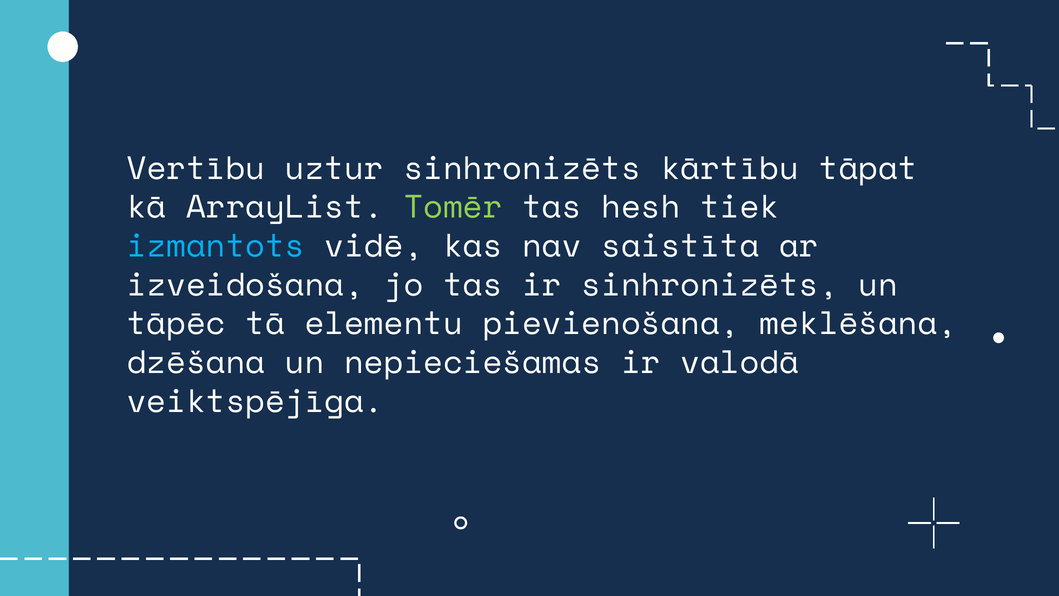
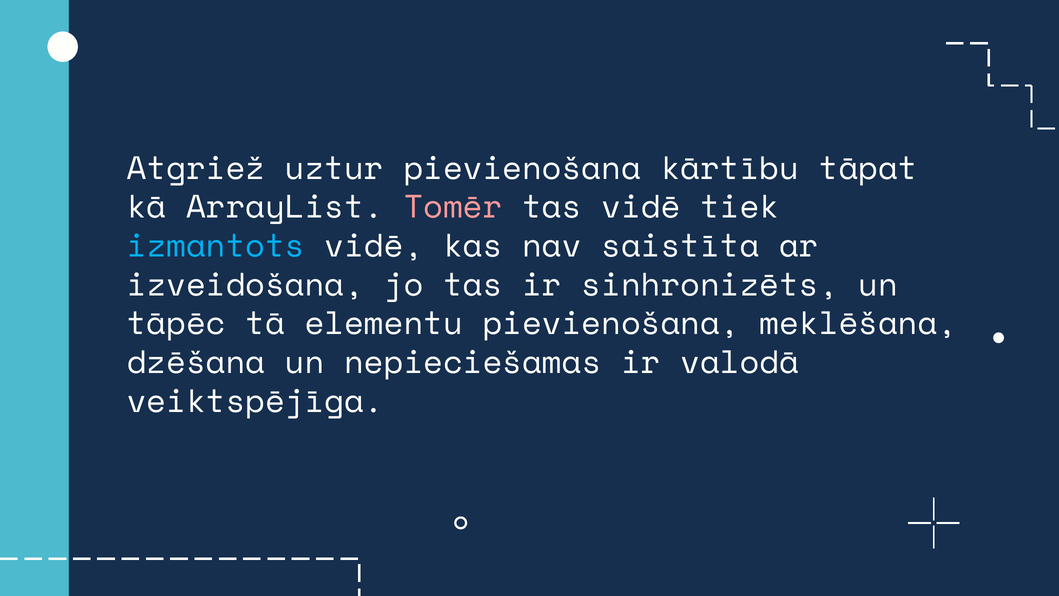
Vertību: Vertību -> Atgriež (196, 168)
uztur sinhronizēts: sinhronizēts -> pievienošana (522, 168)
Tomēr colour: light green -> pink (453, 207)
tas hesh: hesh -> vidē (641, 207)
